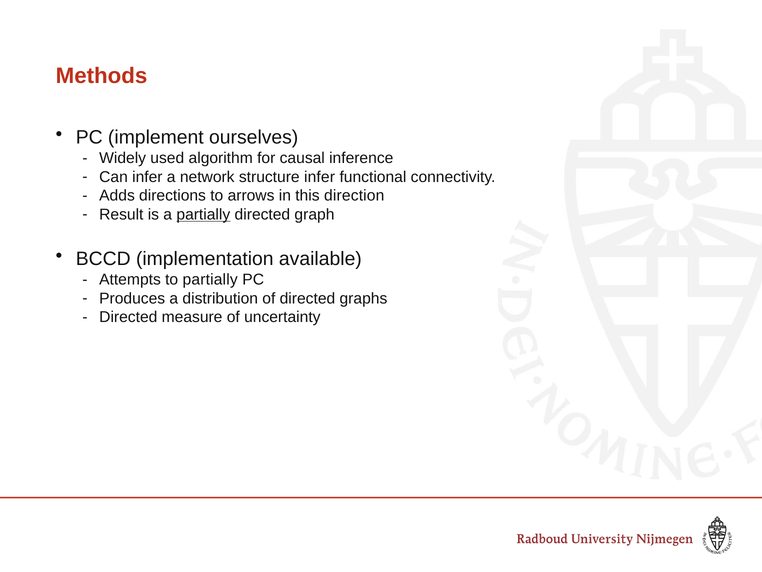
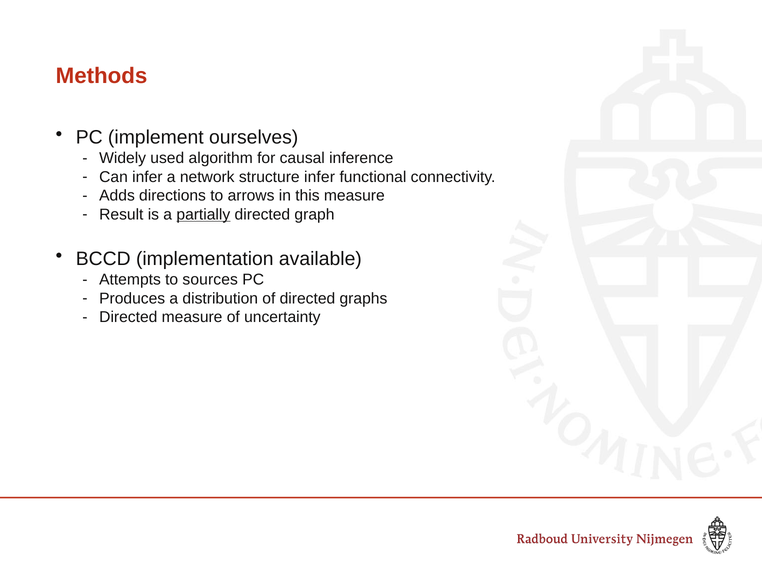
this direction: direction -> measure (354, 195)
to partially: partially -> sources (210, 279)
